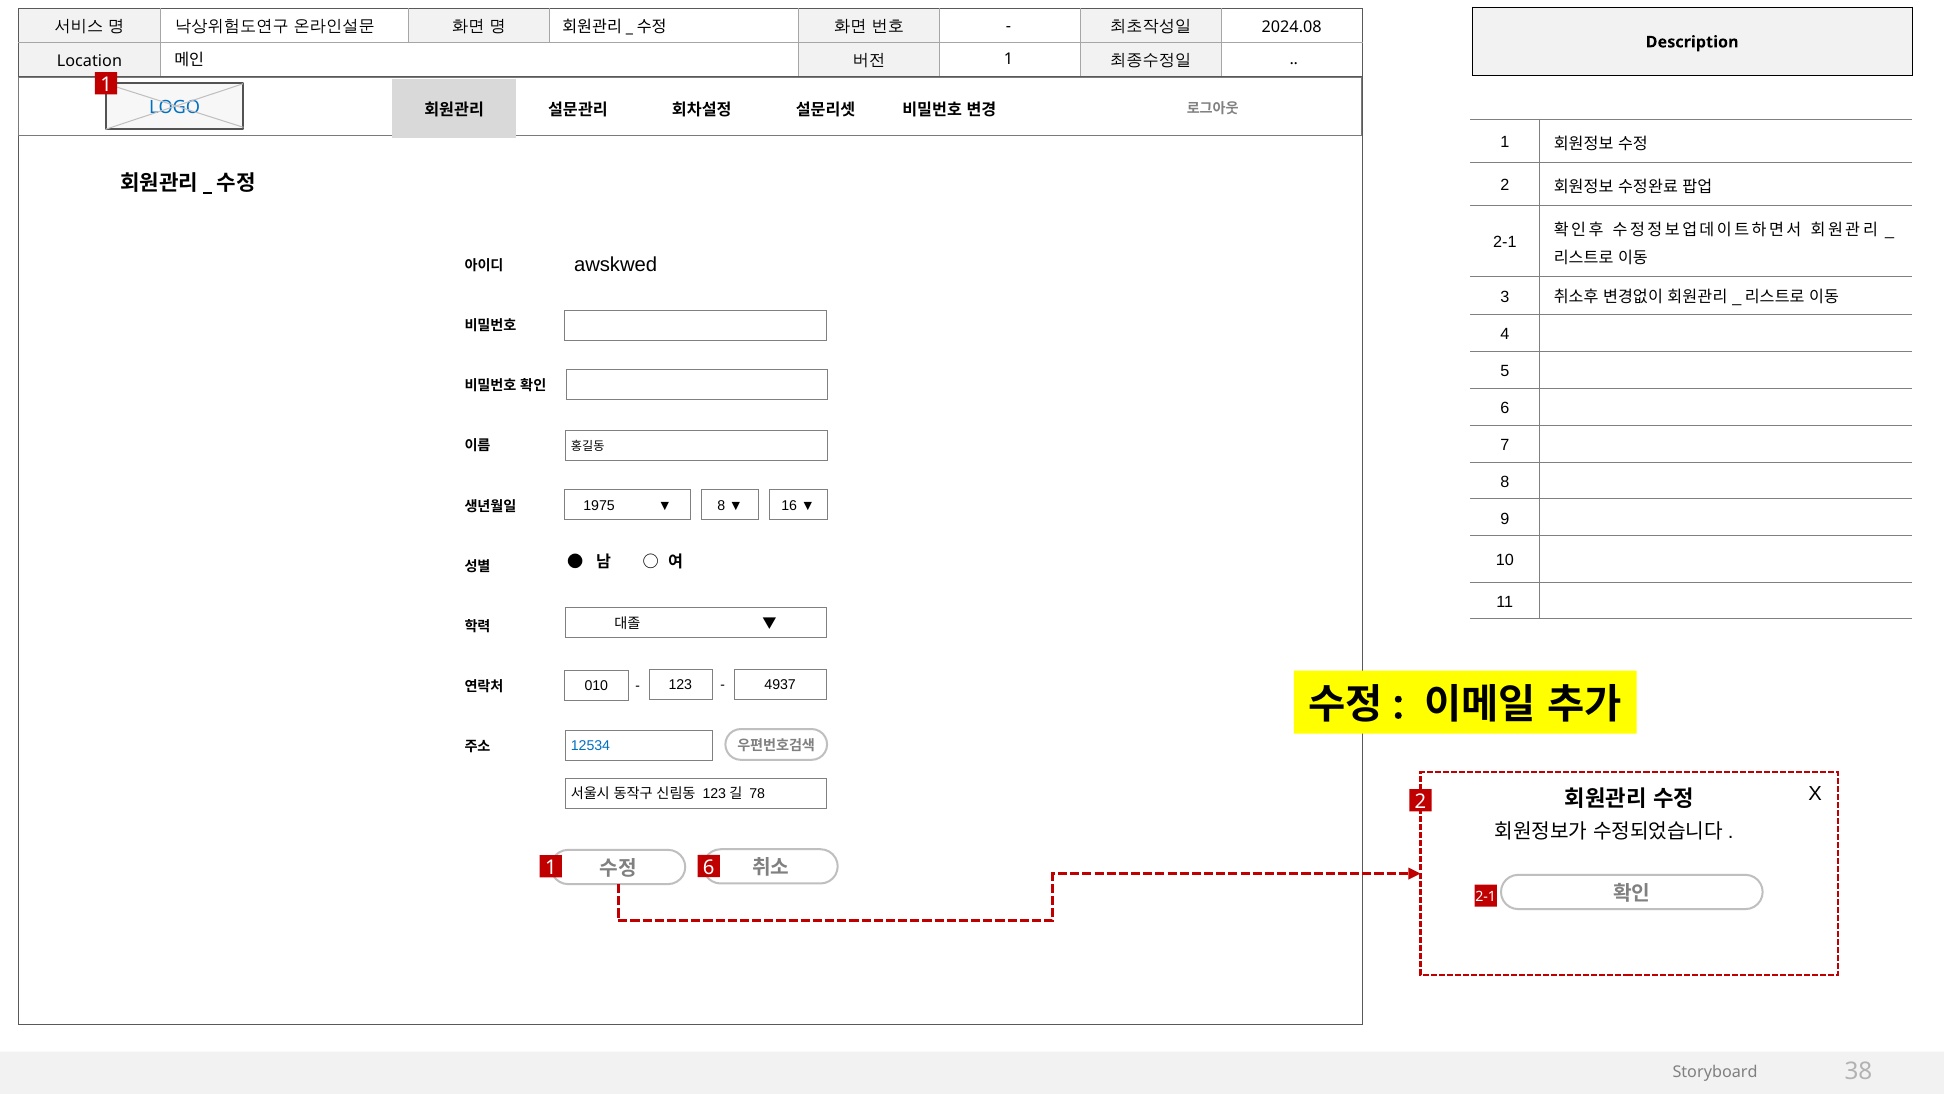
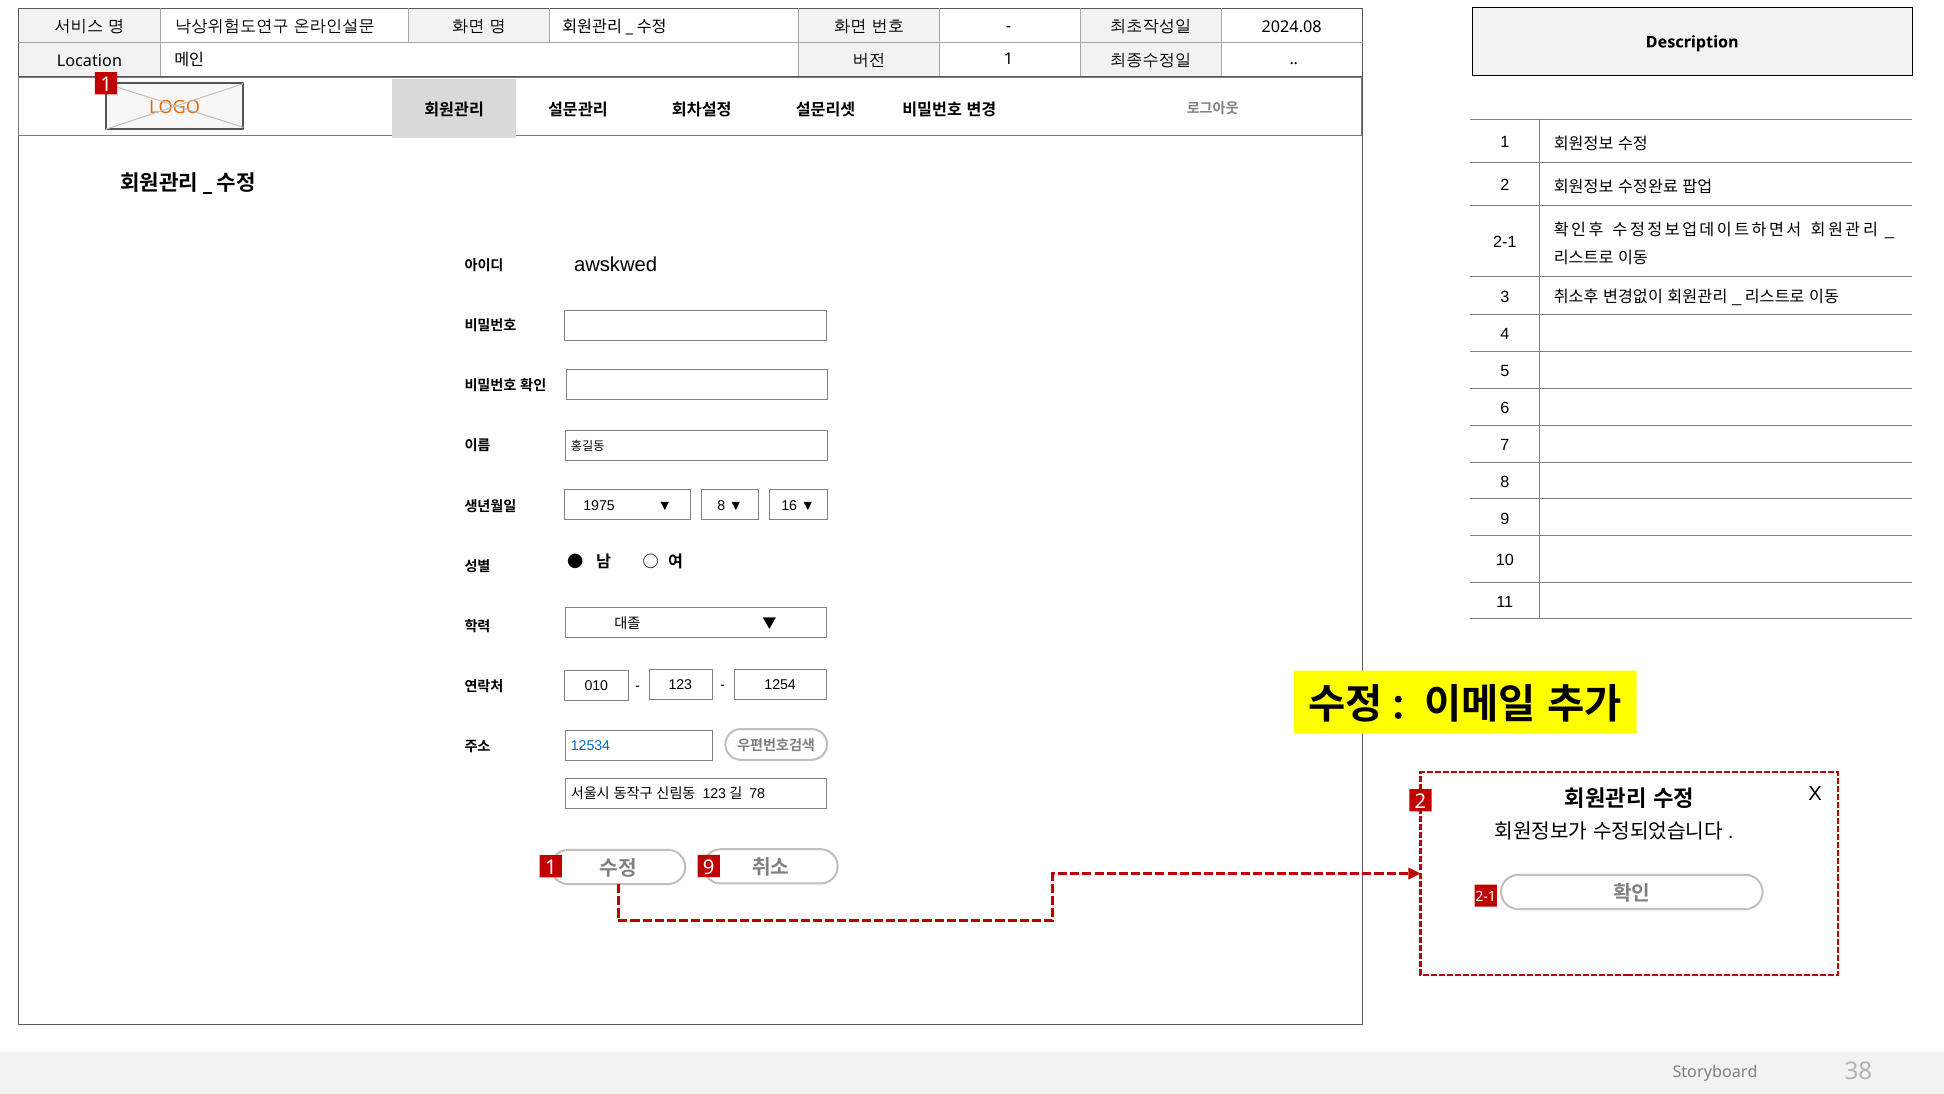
LOGO colour: blue -> orange (175, 107)
4937: 4937 -> 1254 (780, 685)
1 6: 6 -> 9 (709, 867)
